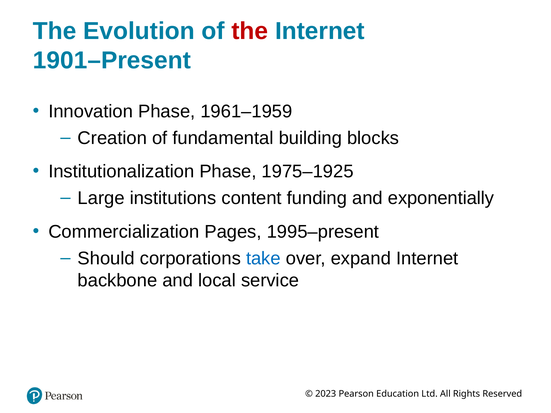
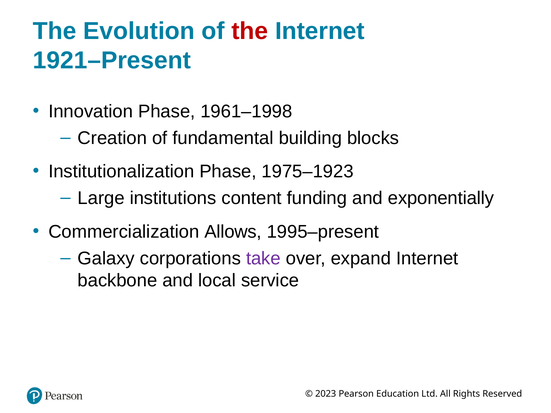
1901–Present: 1901–Present -> 1921–Present (112, 60)
1961–1959: 1961–1959 -> 1961–1998 (246, 112)
1975–1925: 1975–1925 -> 1975–1923 (308, 172)
Pages: Pages -> Allows (233, 232)
Should: Should -> Galaxy (106, 258)
take colour: blue -> purple (263, 258)
